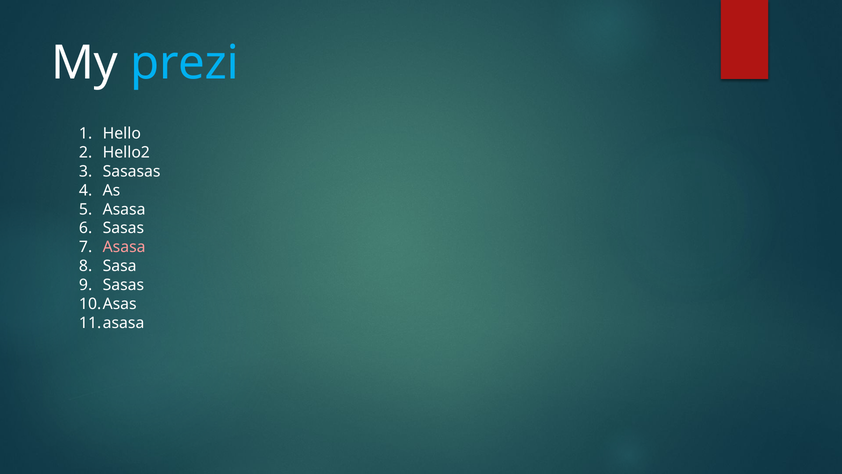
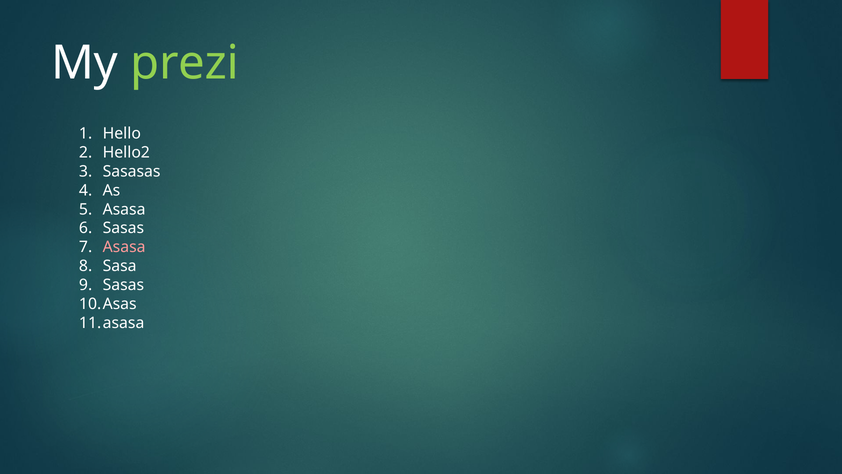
prezi colour: light blue -> light green (185, 63)
